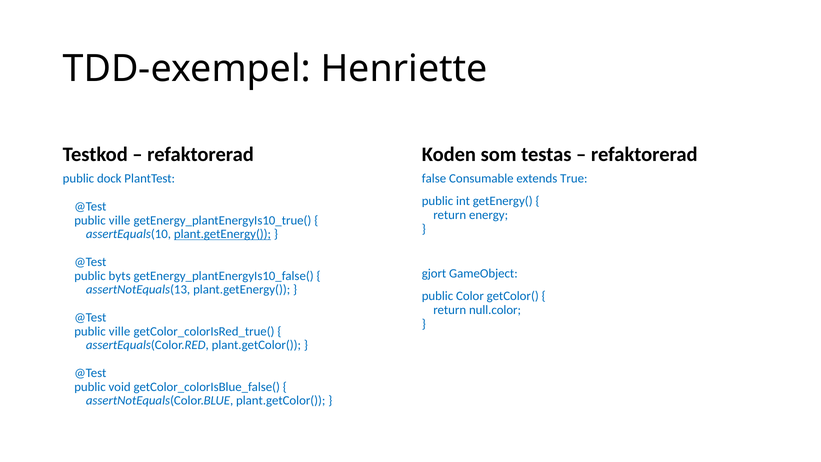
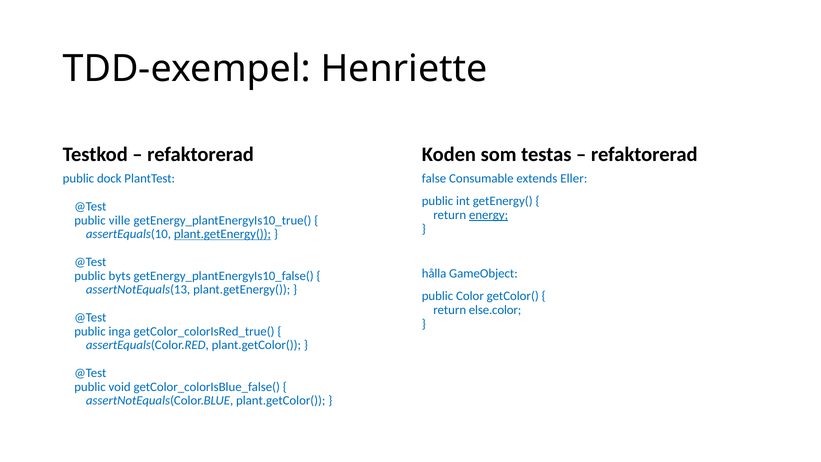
True: True -> Eller (574, 179)
energy underline: none -> present (489, 215)
gjort: gjort -> hålla (434, 274)
null.color: null.color -> else.color (495, 310)
ville: ville -> inga (120, 331)
